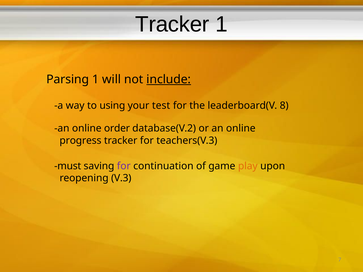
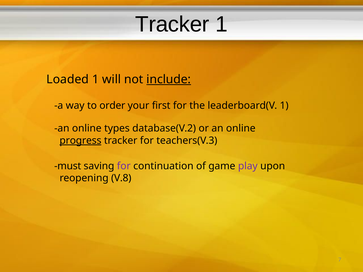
Parsing: Parsing -> Loaded (68, 79)
using: using -> order (112, 106)
test: test -> first (161, 106)
leaderboard(V 8: 8 -> 1 (284, 106)
order: order -> types (117, 129)
progress underline: none -> present (80, 141)
play colour: orange -> purple (248, 166)
V.3: V.3 -> V.8 (121, 178)
